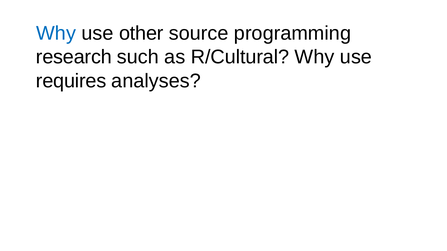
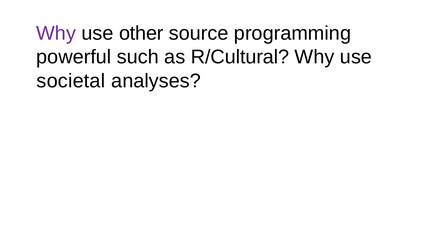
Why colour: blue -> purple (56, 33)
research: research -> powerful (74, 57)
requires: requires -> societal (71, 81)
